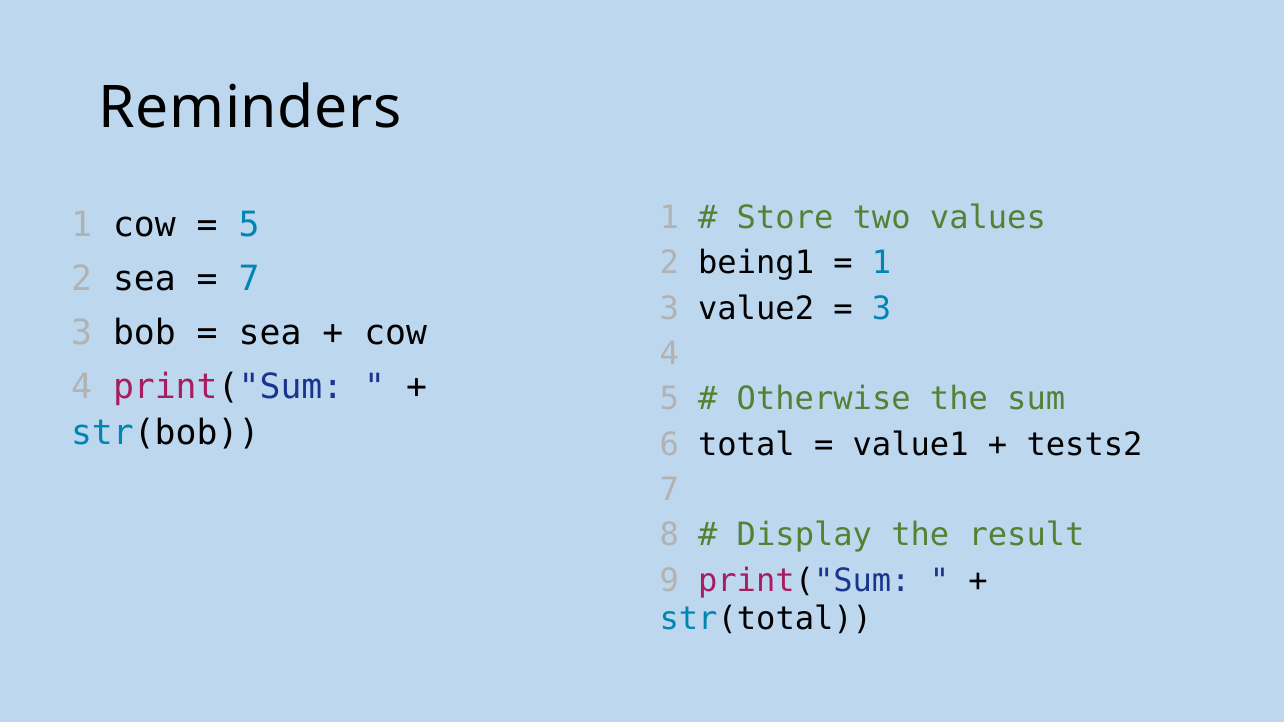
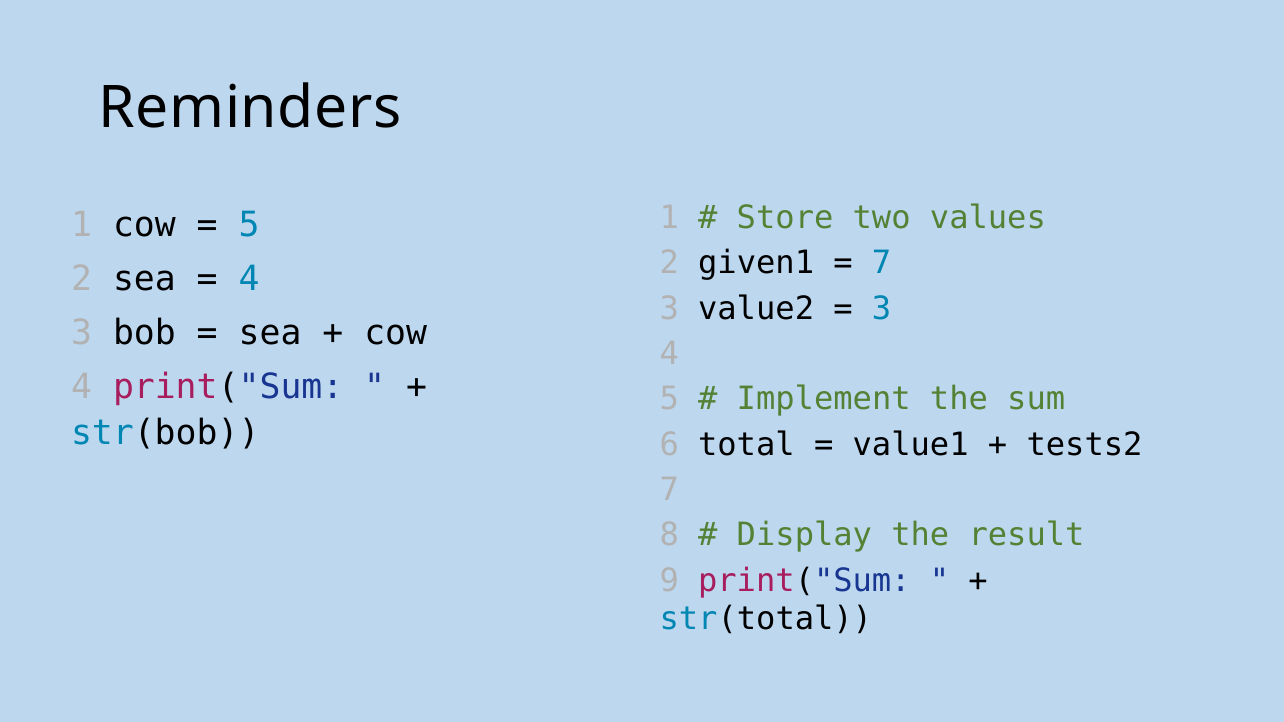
being1: being1 -> given1 (756, 263)
1: 1 -> 7 (882, 263)
7: 7 -> 4 (249, 279)
Otherwise: Otherwise -> Implement (824, 399)
